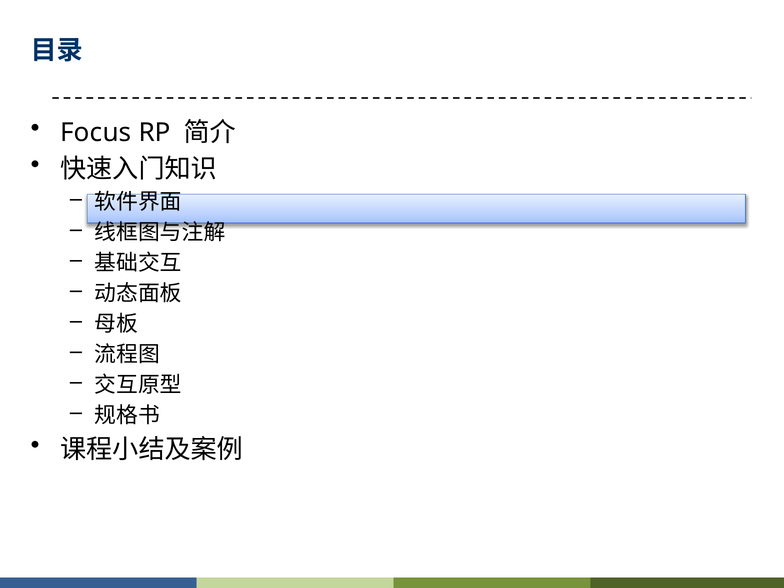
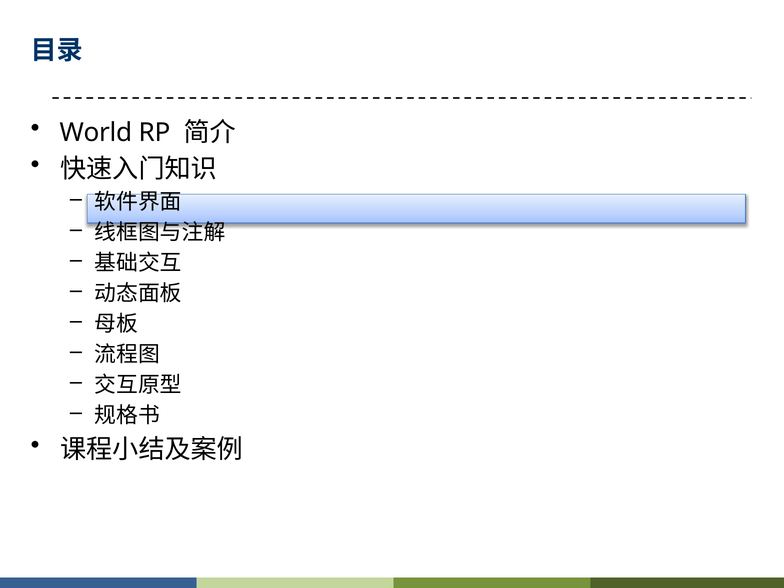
Focus: Focus -> World (96, 132)
